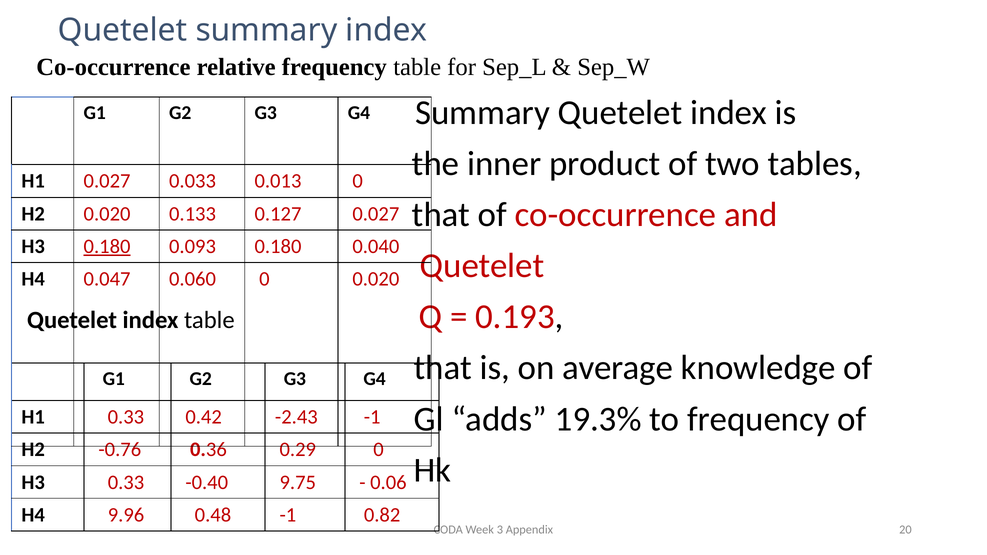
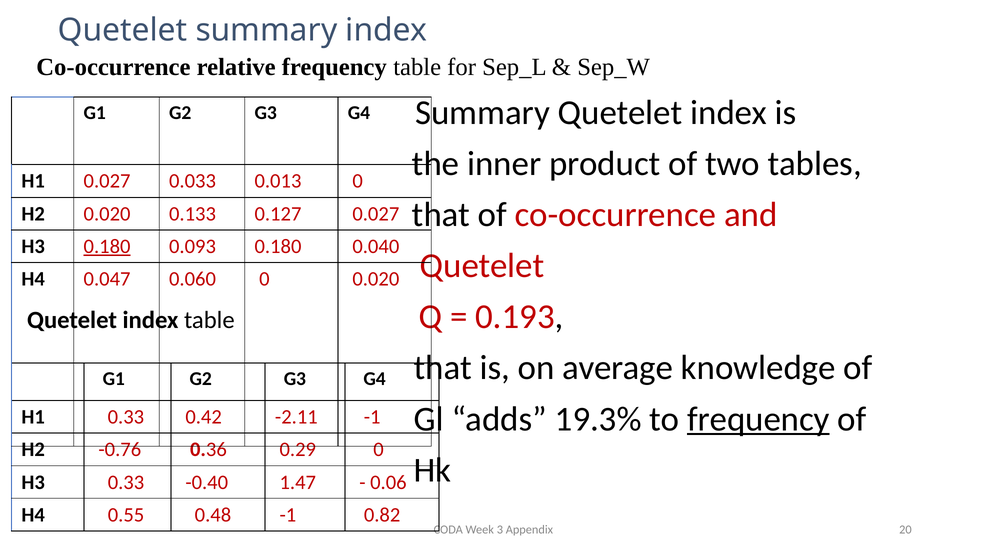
frequency underline: none -> present (758, 419)
-2.43: -2.43 -> -2.11 (296, 417)
9.75: 9.75 -> 1.47 (298, 482)
9.96: 9.96 -> 0.55 (126, 515)
